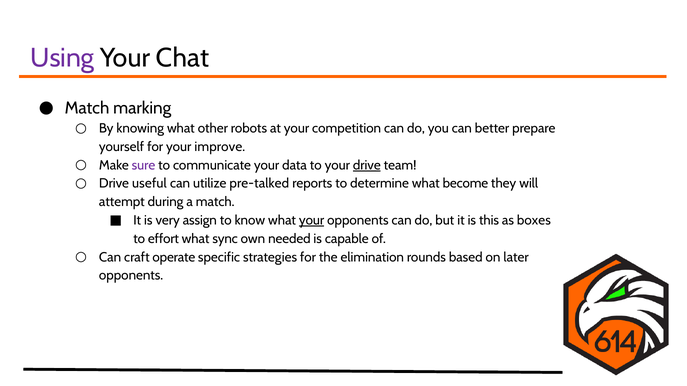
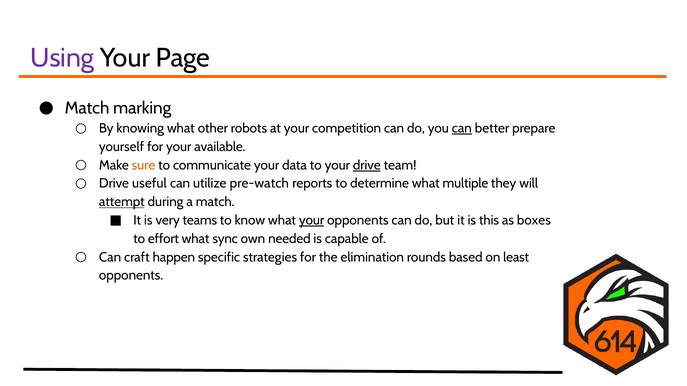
Chat: Chat -> Page (183, 58)
can underline: none -> present (462, 128)
improve: improve -> available (220, 147)
sure colour: purple -> orange (143, 165)
pre-talked: pre-talked -> pre-watch (259, 184)
become: become -> multiple (465, 184)
attempt underline: none -> present (122, 202)
assign: assign -> teams (200, 221)
operate: operate -> happen (174, 257)
later: later -> least (516, 257)
